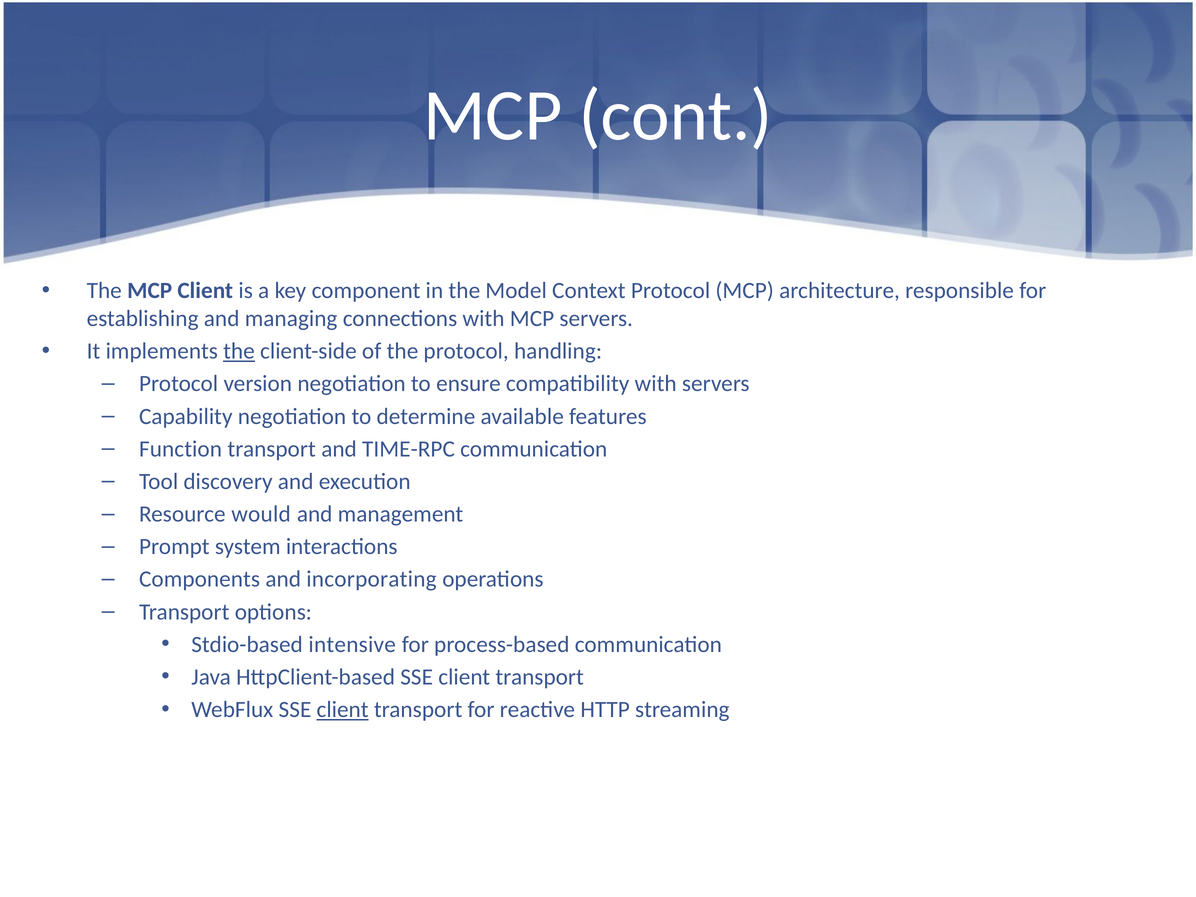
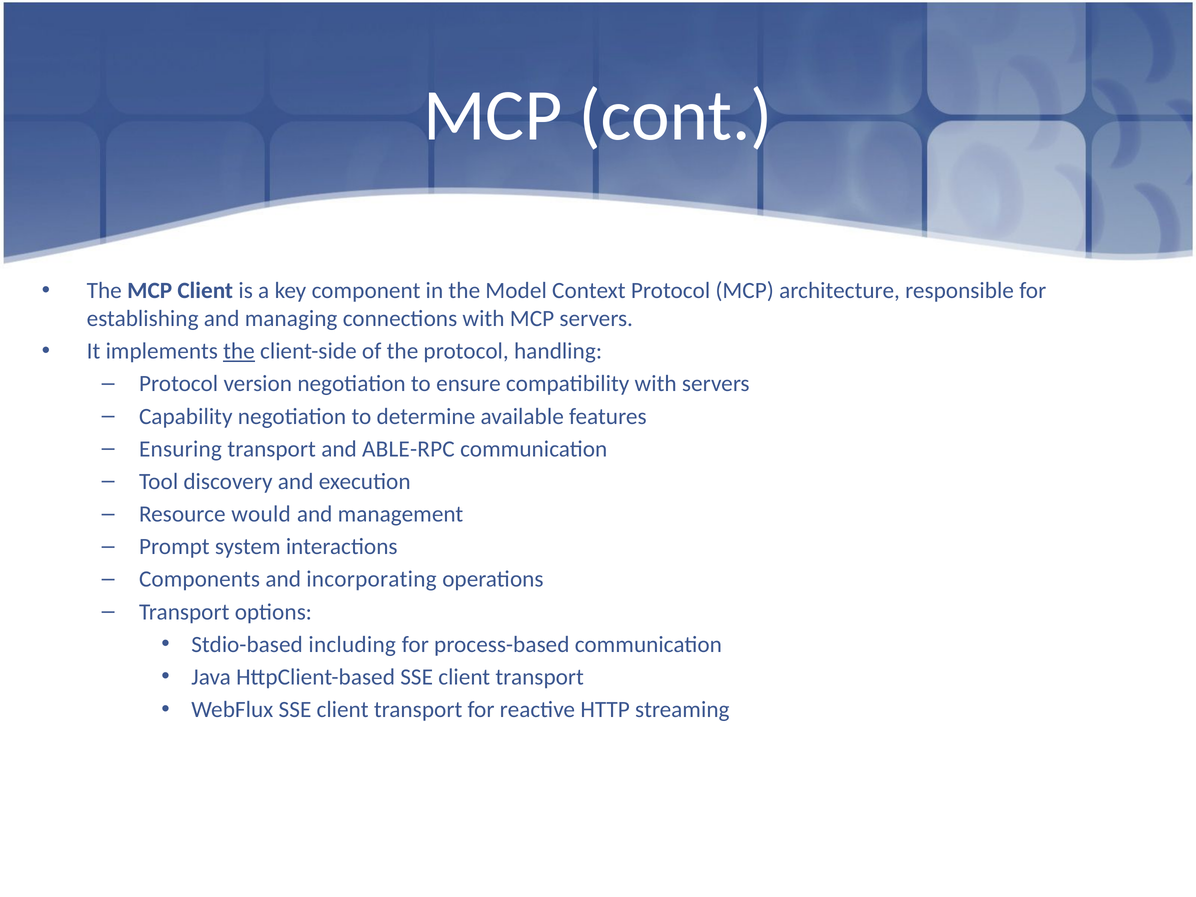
Function: Function -> Ensuring (180, 449)
TIME-RPC: TIME-RPC -> ABLE-RPC (408, 449)
intensive: intensive -> including (352, 644)
client underline: present -> none (343, 710)
